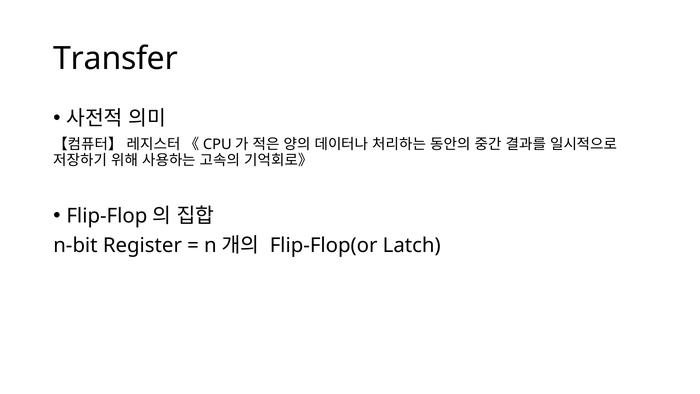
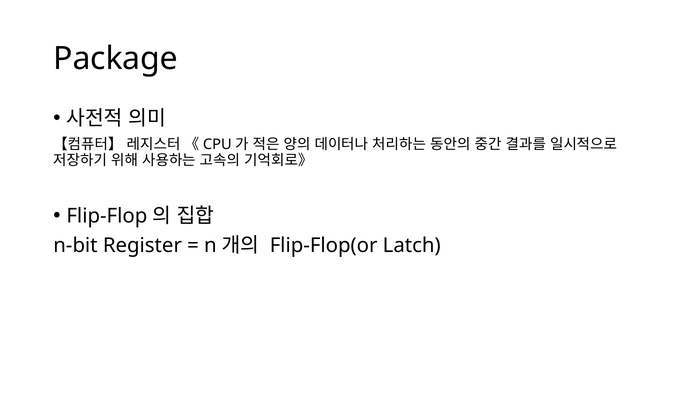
Transfer: Transfer -> Package (116, 59)
